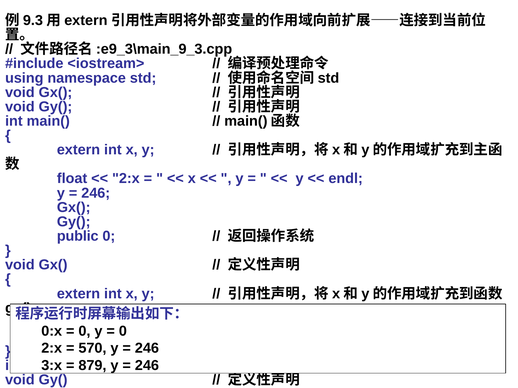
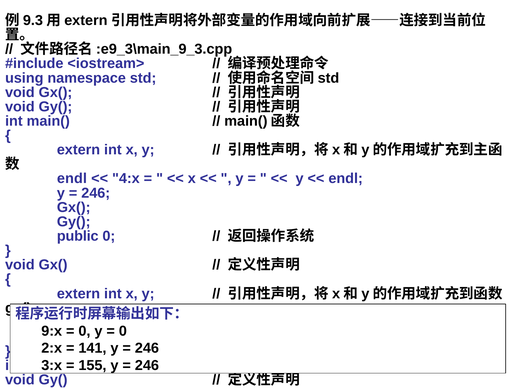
float: float -> endl (72, 179)
2:x: 2:x -> 4:x (126, 179)
0:x: 0:x -> 9:x (52, 331)
570: 570 -> 141 (92, 349)
879: 879 -> 155 (92, 366)
